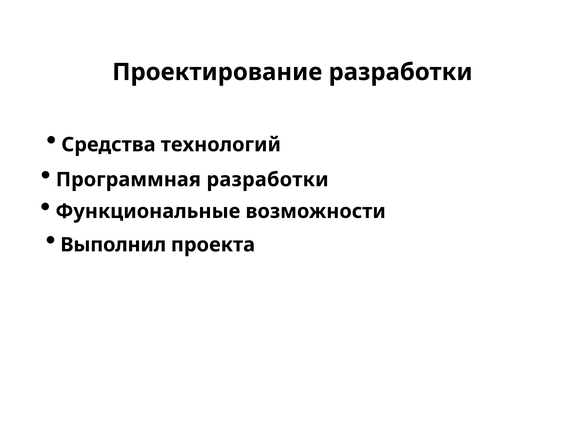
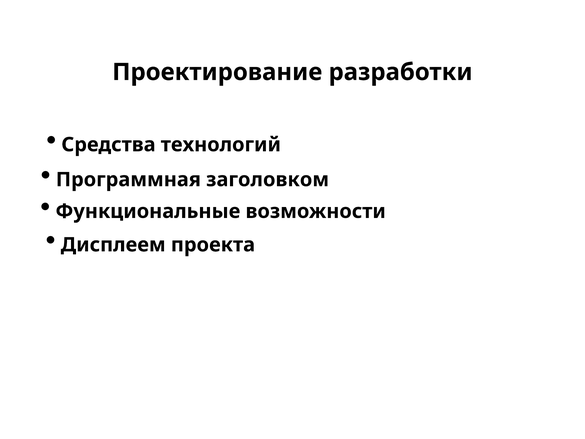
Программная разработки: разработки -> заголовком (268, 180)
Выполнил: Выполнил -> Дисплеем (113, 245)
